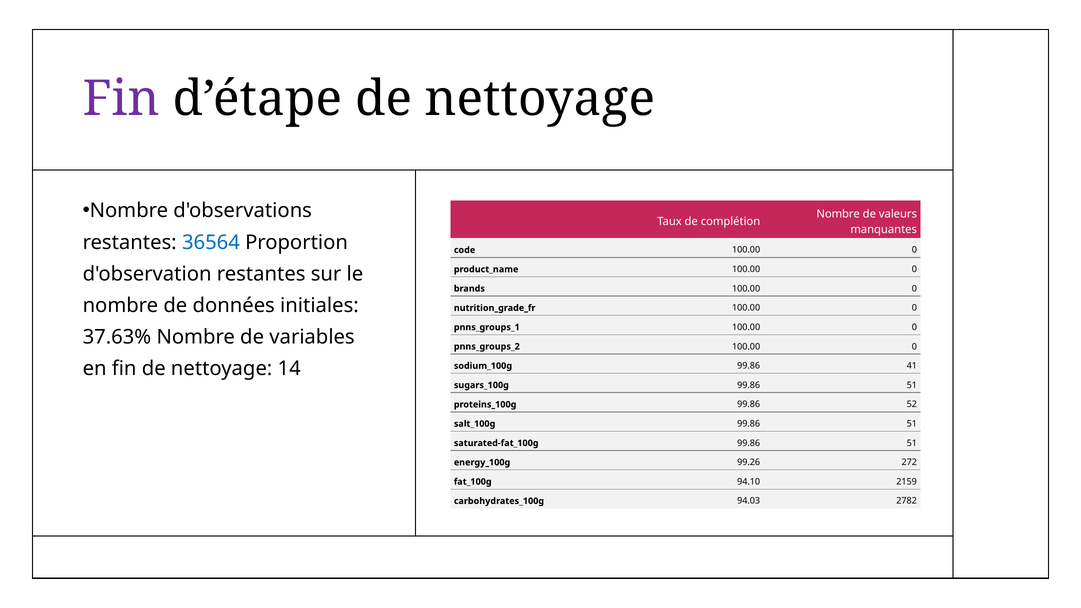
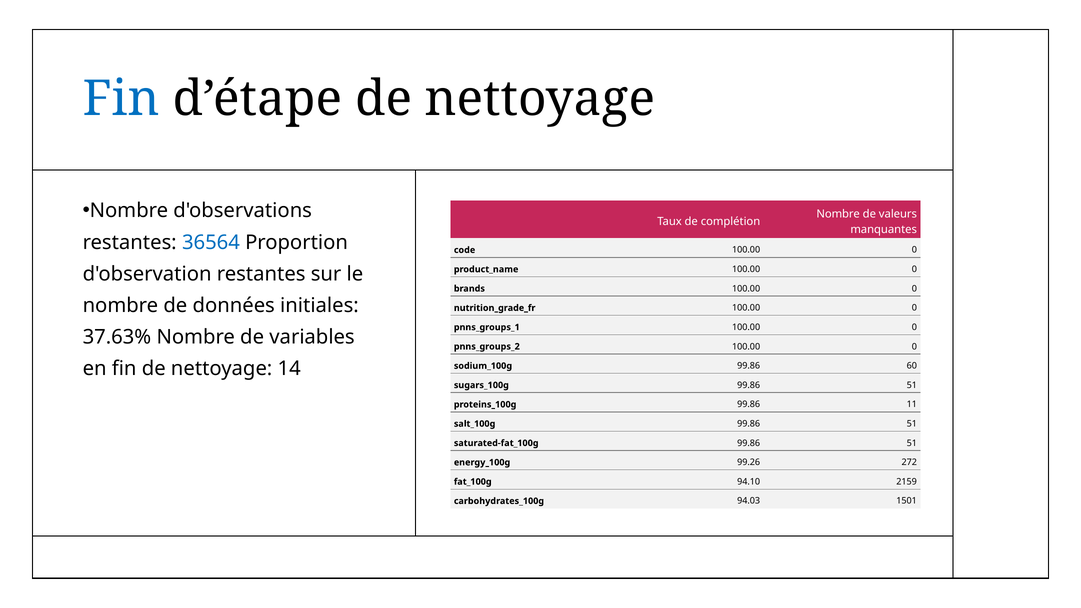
Fin colour: purple -> blue (121, 99)
41: 41 -> 60 (912, 366)
52: 52 -> 11 (912, 405)
2782: 2782 -> 1501 (907, 501)
